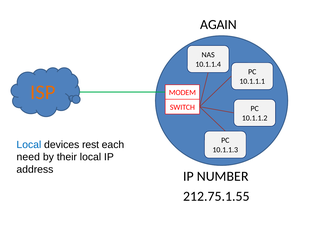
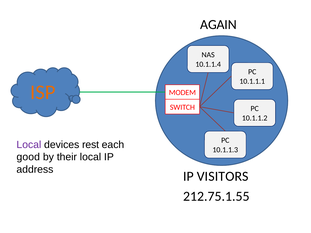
Local colour: blue -> purple (29, 145)
need: need -> good (28, 157)
NUMBER: NUMBER -> VISITORS (223, 176)
